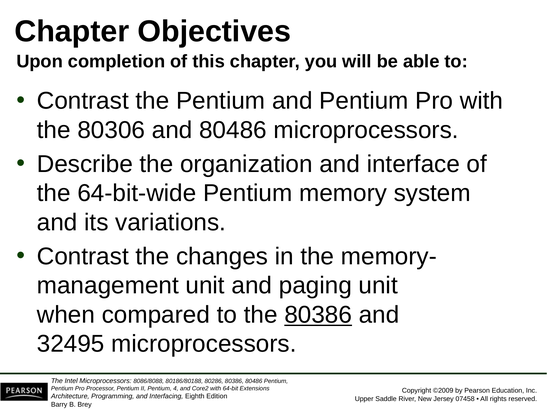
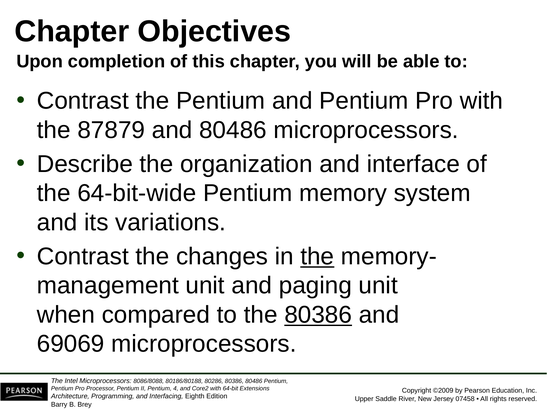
80306: 80306 -> 87879 (111, 130)
the underline: none -> present (317, 257)
32495: 32495 -> 69069 (71, 344)
